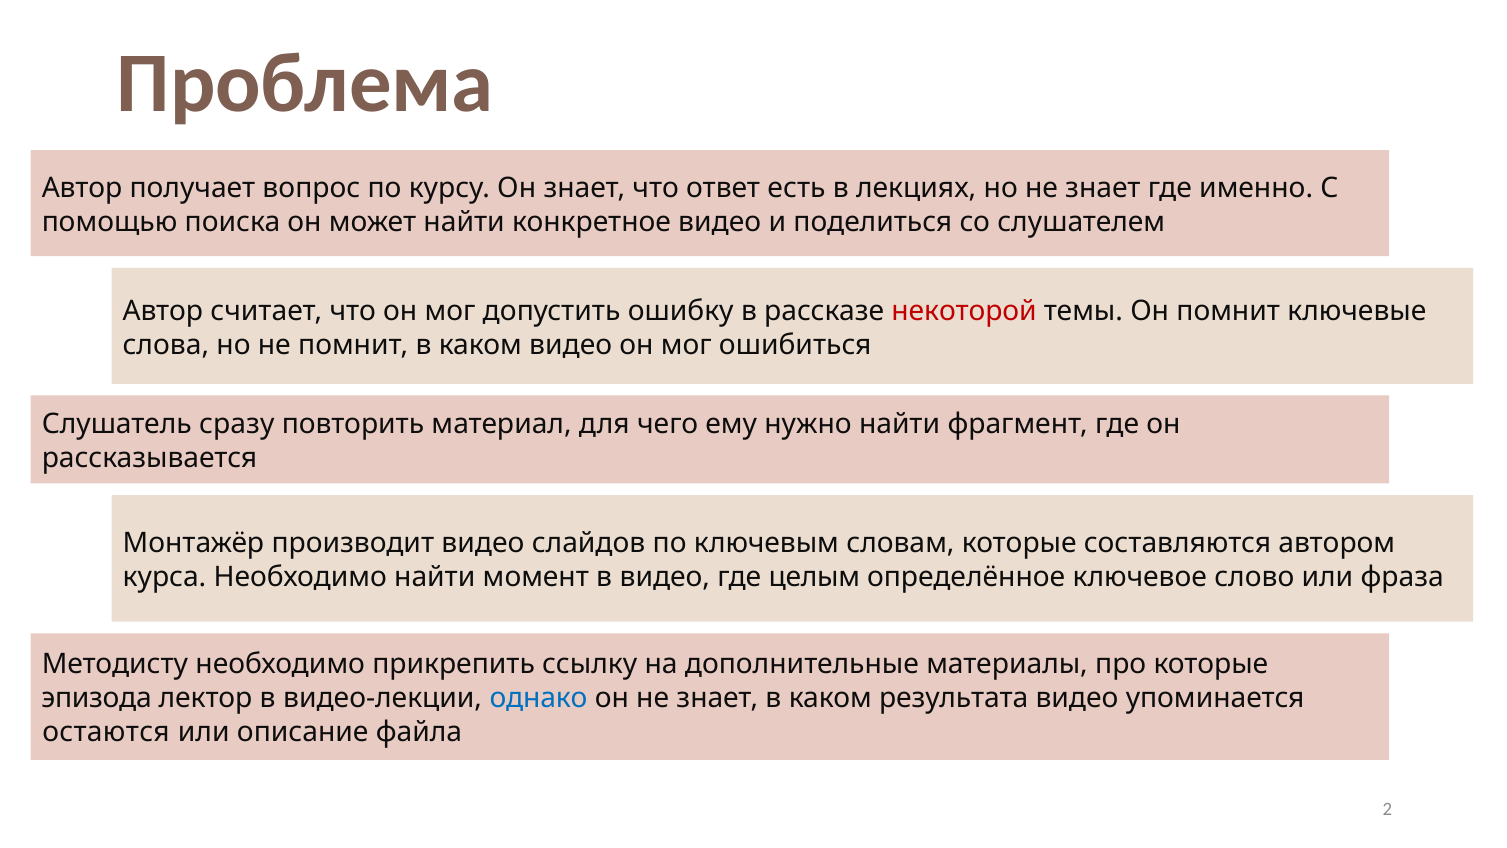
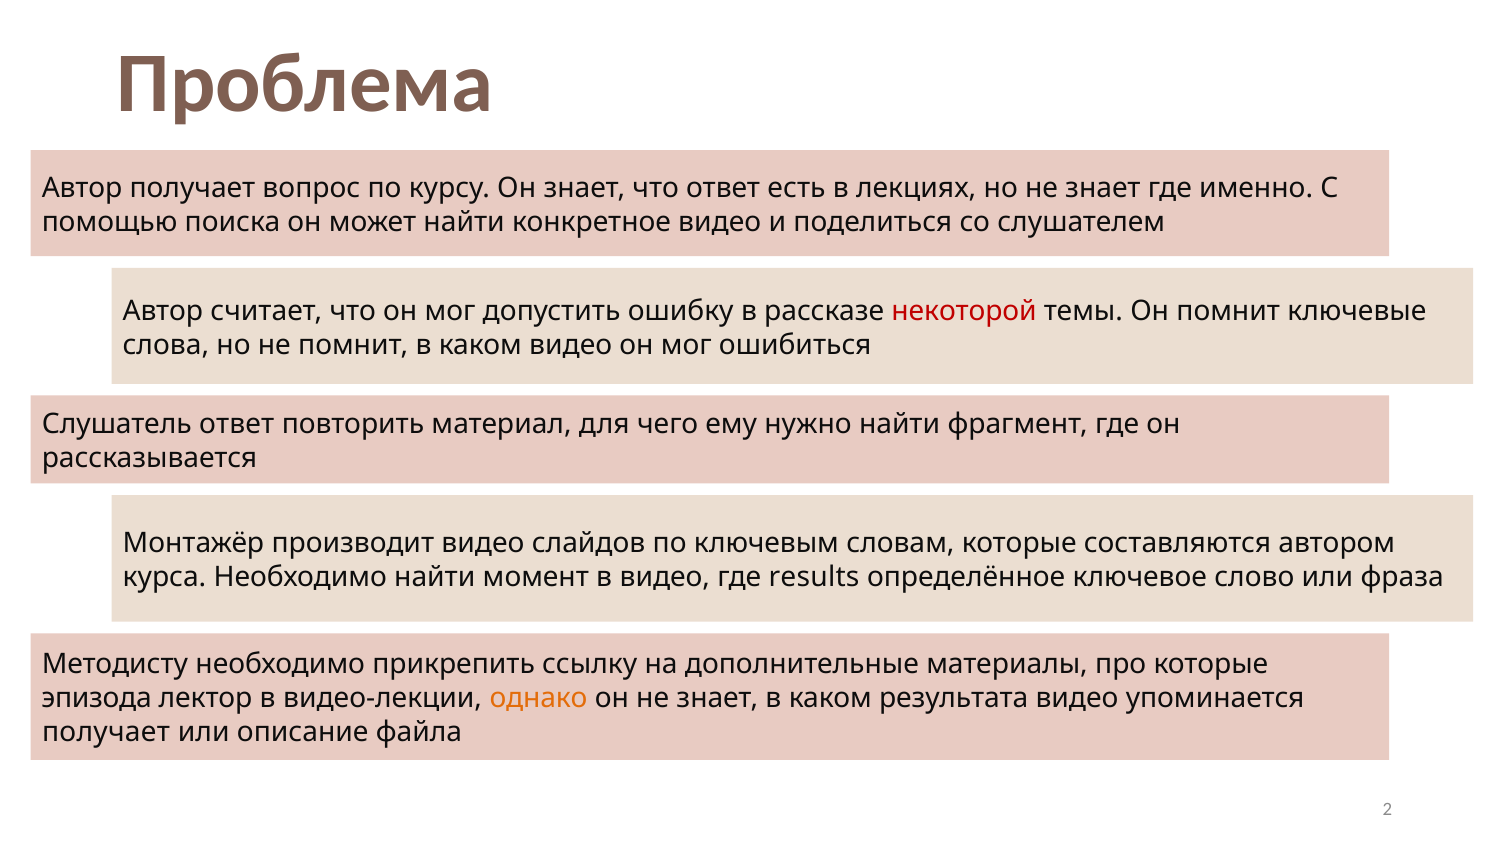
Слушатель сразу: сразу -> ответ (237, 424)
целым: целым -> results (814, 577)
однако colour: blue -> orange (538, 698)
остаются: остаются -> получает (106, 732)
